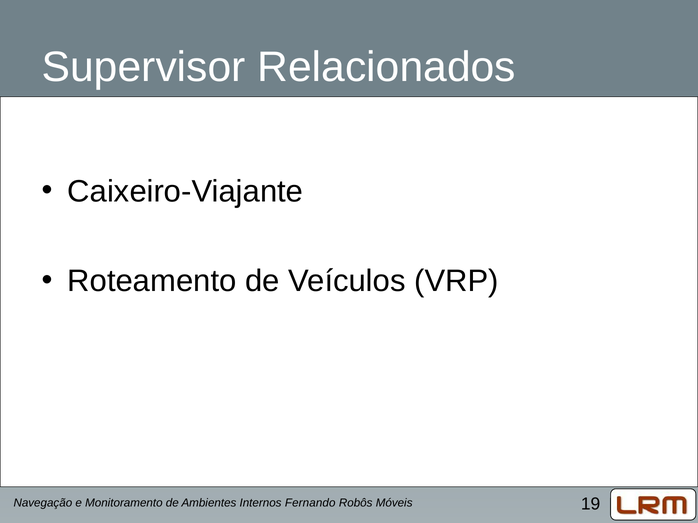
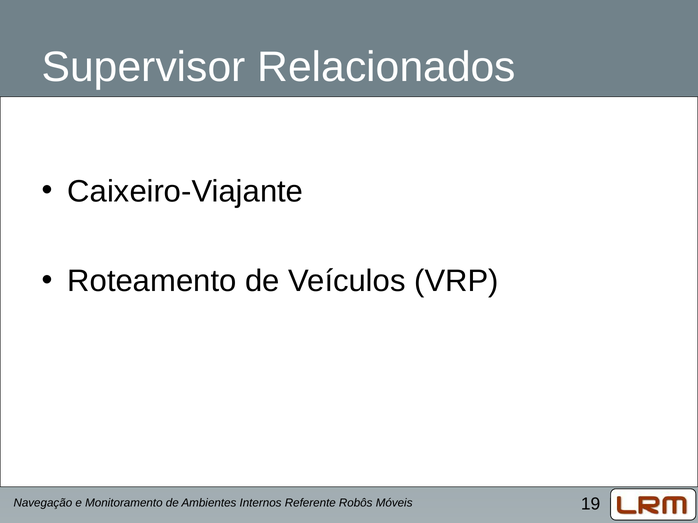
Fernando: Fernando -> Referente (310, 503)
